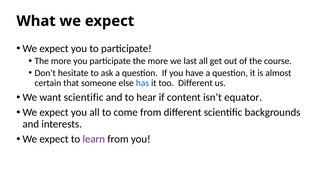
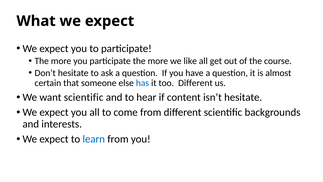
last: last -> like (190, 61)
isn’t equator: equator -> hesitate (243, 97)
learn colour: purple -> blue (94, 139)
